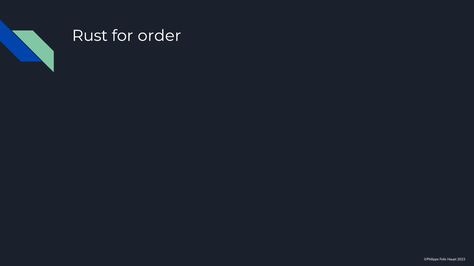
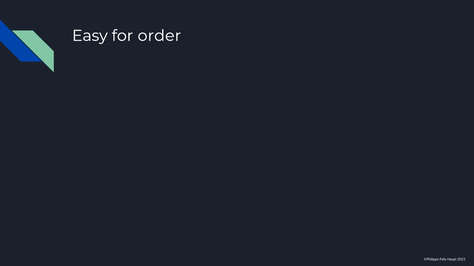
Rust: Rust -> Easy (90, 36)
